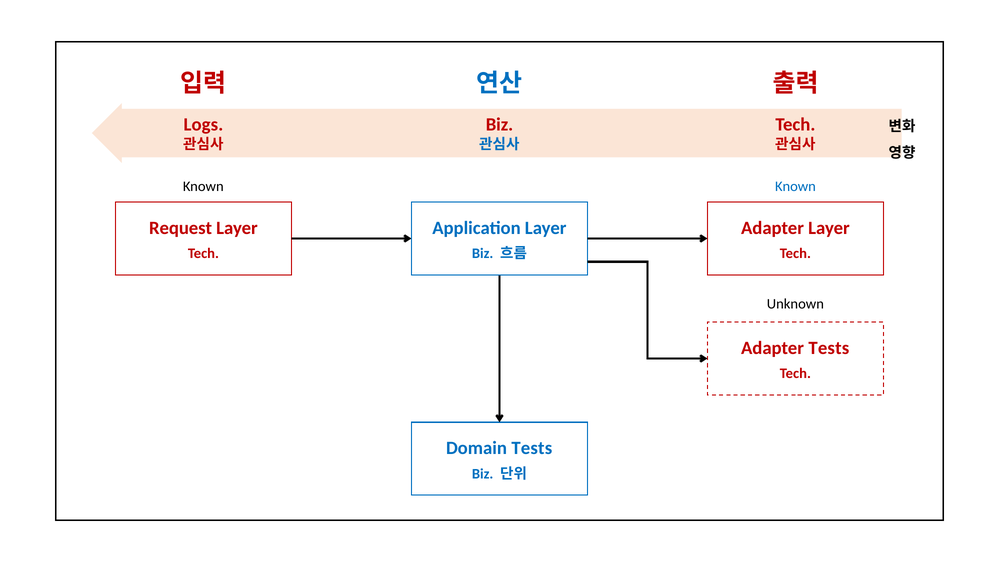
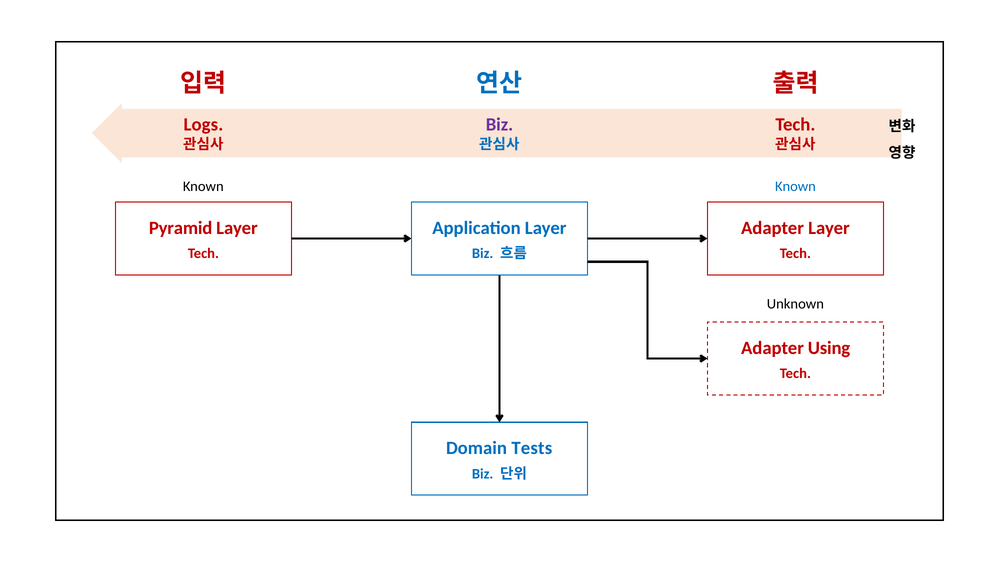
Biz colour: red -> purple (499, 125)
Request: Request -> Pyramid (181, 228)
Adapter Tests: Tests -> Using (829, 348)
